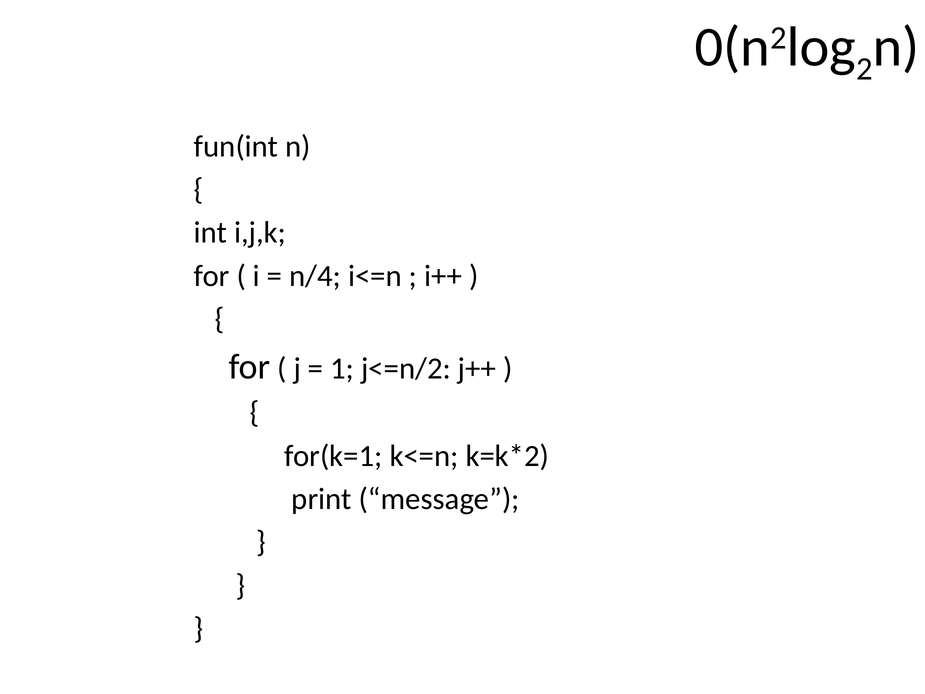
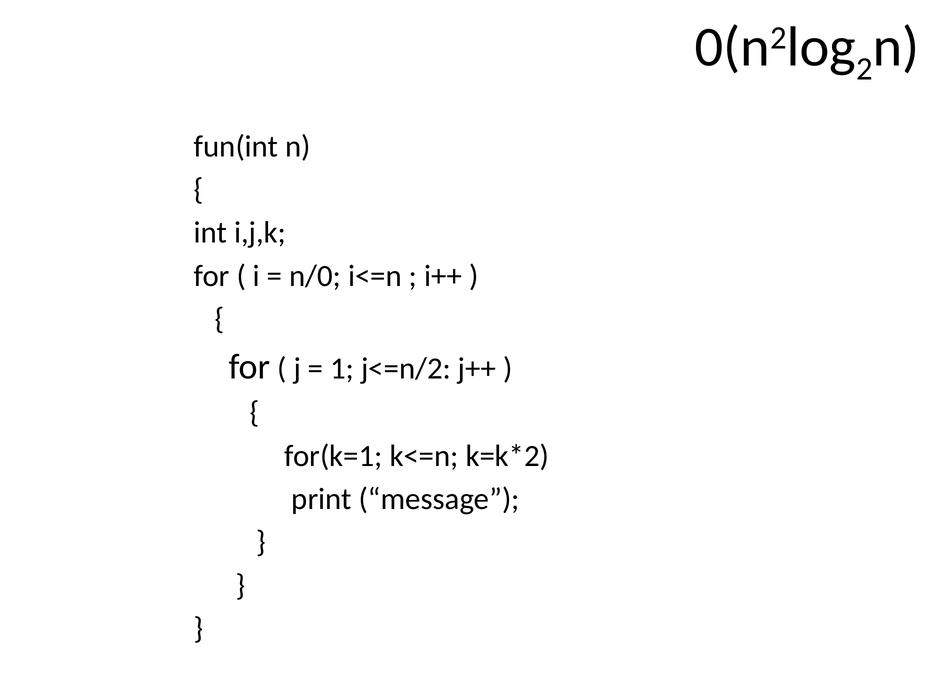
n/4: n/4 -> n/0 (315, 276)
